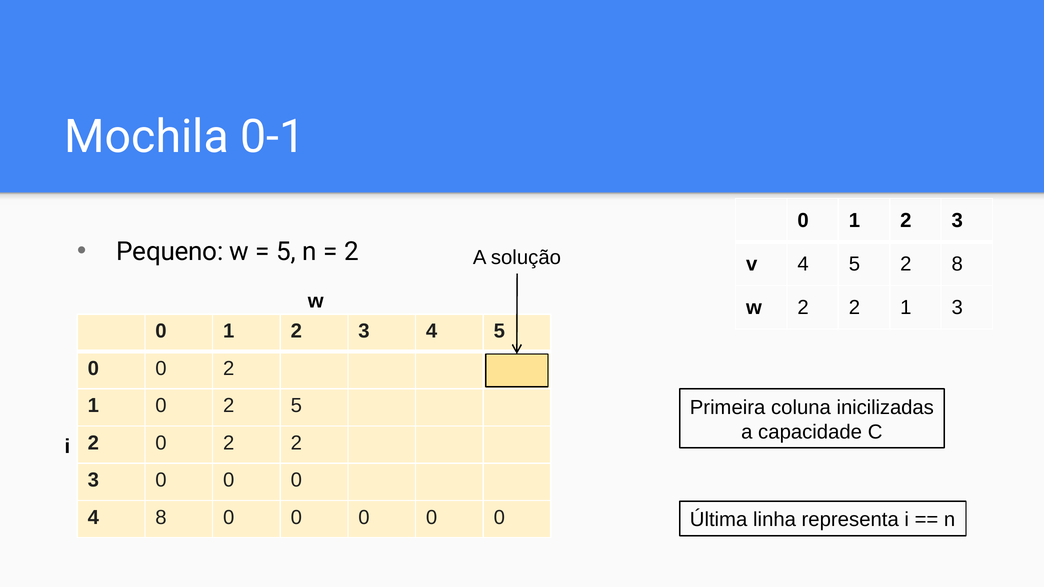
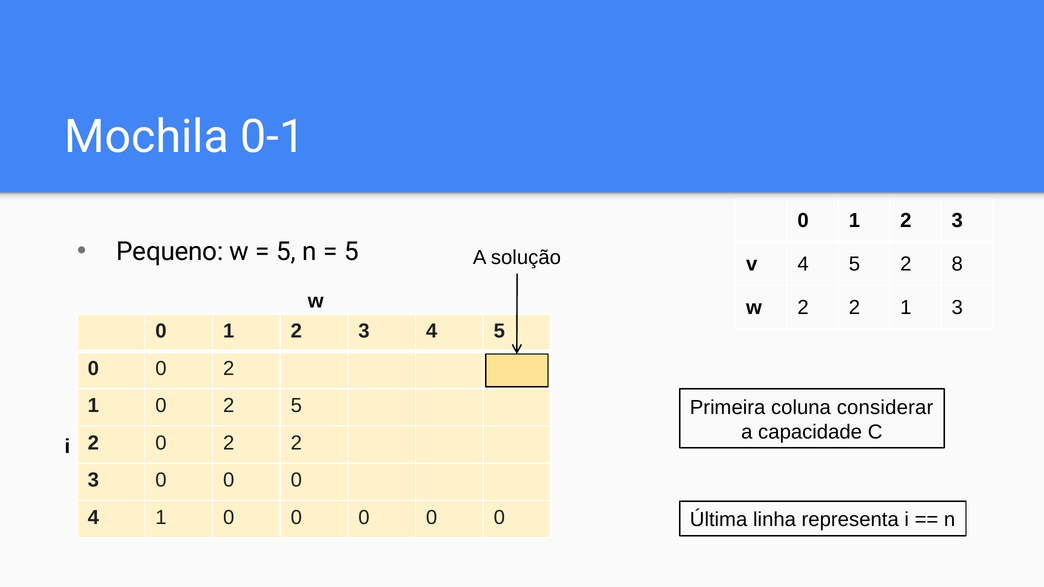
2: 2 -> 5 (351, 252)
inicilizadas: inicilizadas -> considerar (885, 408)
4 8: 8 -> 1 (161, 518)
